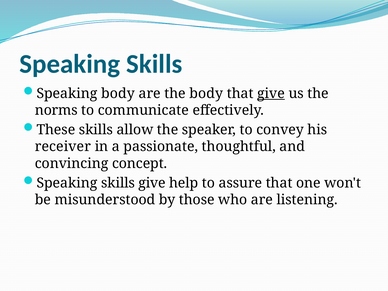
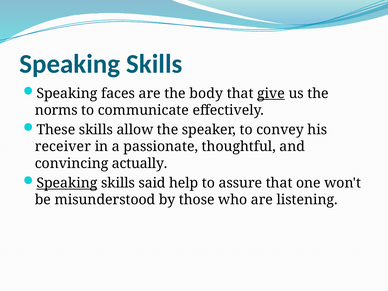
Speaking body: body -> faces (118, 93)
concept: concept -> actually (140, 163)
Speaking underline: none -> present (67, 183)
skills give: give -> said (152, 183)
